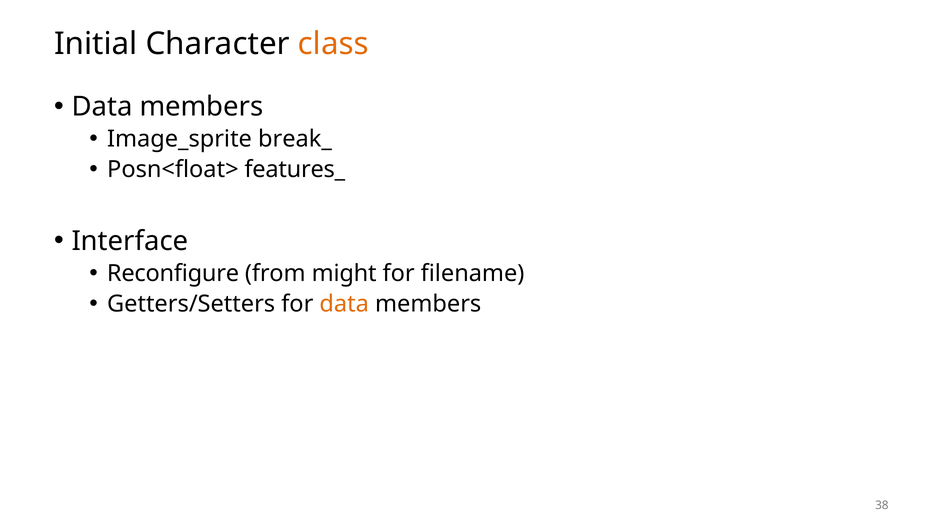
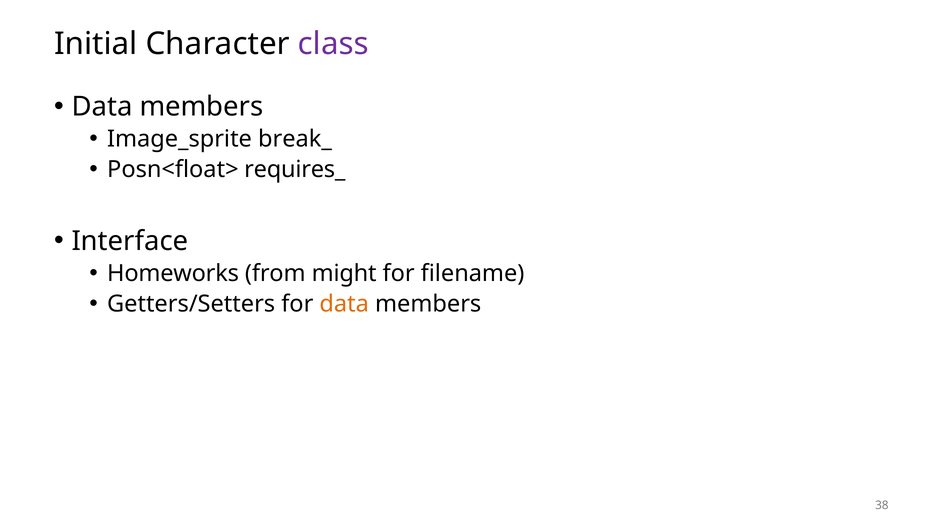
class colour: orange -> purple (333, 44)
features_: features_ -> requires_ (295, 170)
Reconfigure: Reconfigure -> Homeworks (173, 274)
